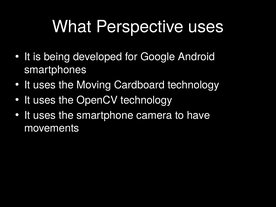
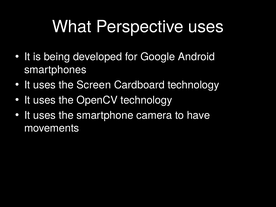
Moving: Moving -> Screen (94, 85)
